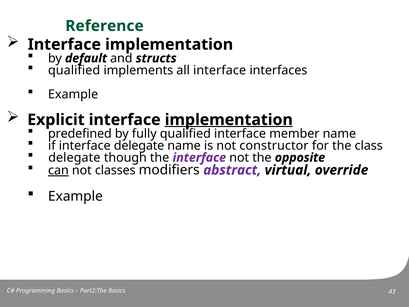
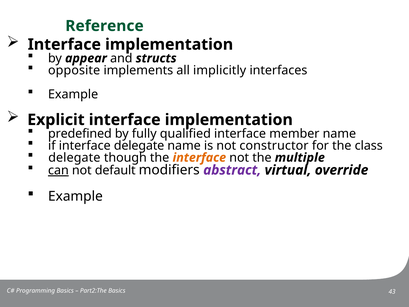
default: default -> appear (86, 58)
qualified: qualified -> opposite (74, 70)
all interface: interface -> implicitly (220, 70)
implementation underline: present -> none (229, 120)
interface colour: purple -> orange (199, 157)
opposite: opposite -> multiple (300, 157)
classes: classes -> default (115, 170)
